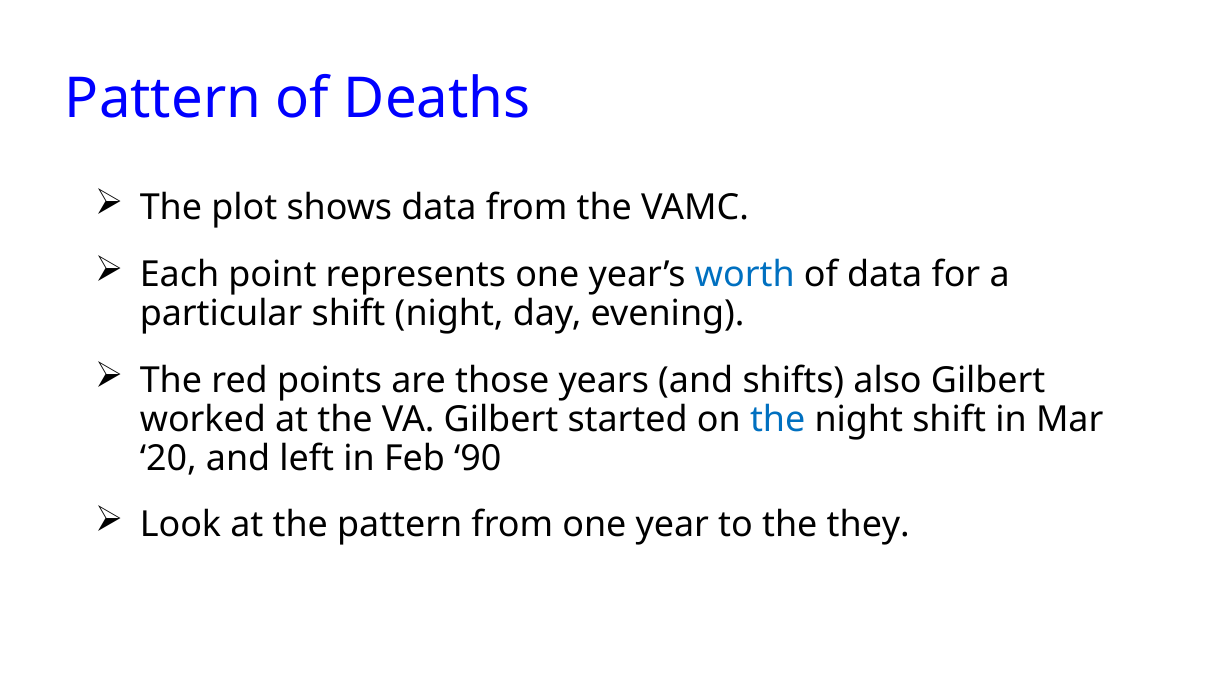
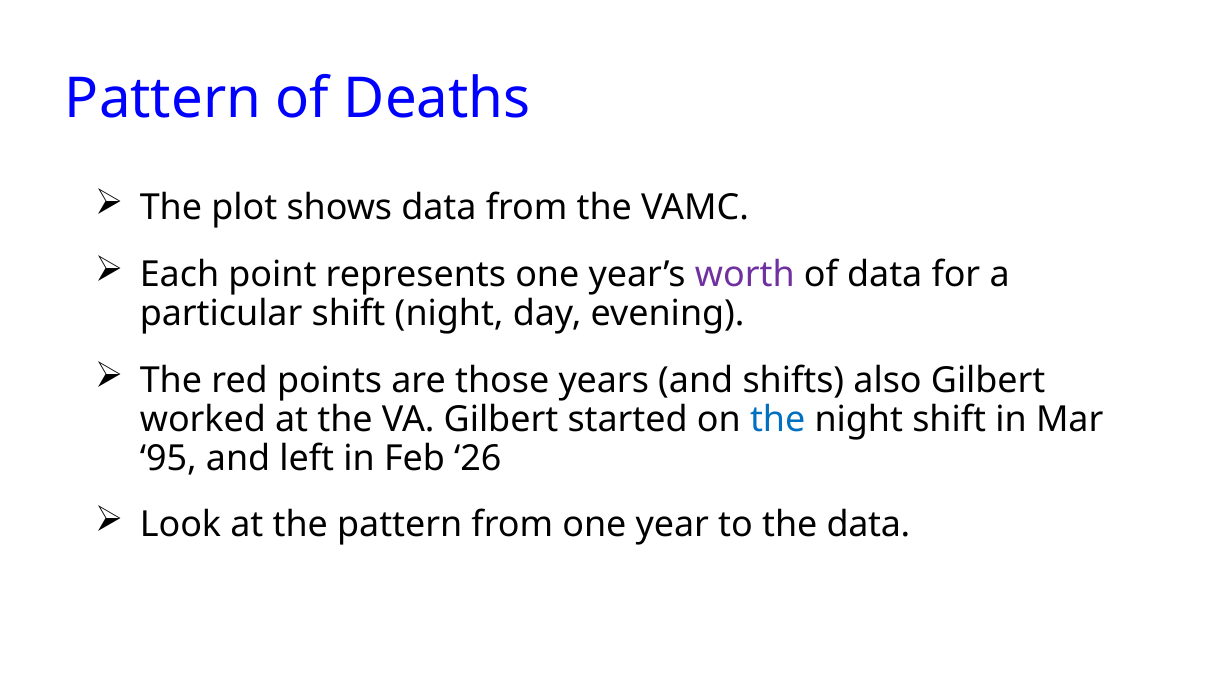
worth colour: blue -> purple (745, 275)
20: 20 -> 95 (168, 458)
90: 90 -> 26 (478, 458)
the they: they -> data (868, 525)
